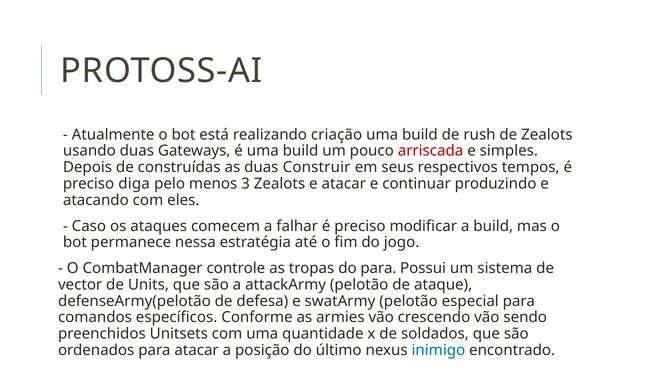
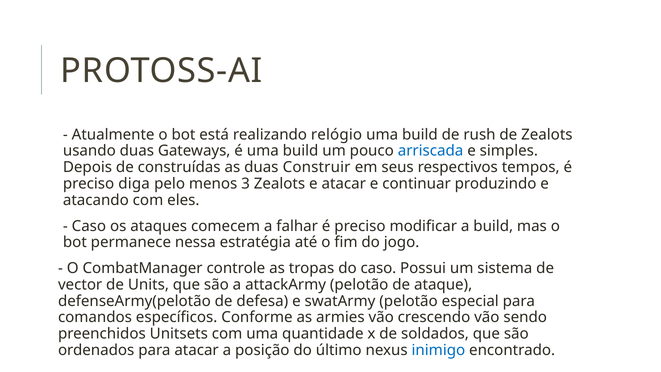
criação: criação -> relógio (337, 134)
arriscada colour: red -> blue (431, 151)
do para: para -> caso (378, 268)
